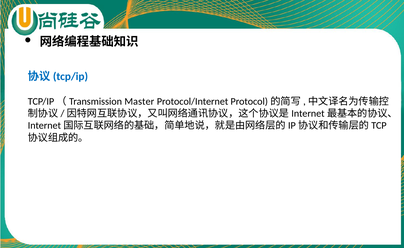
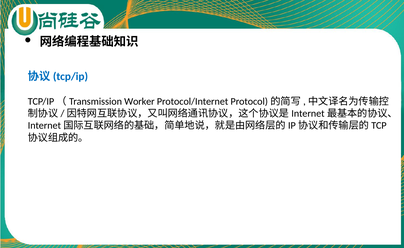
Master: Master -> Worker (139, 101)
